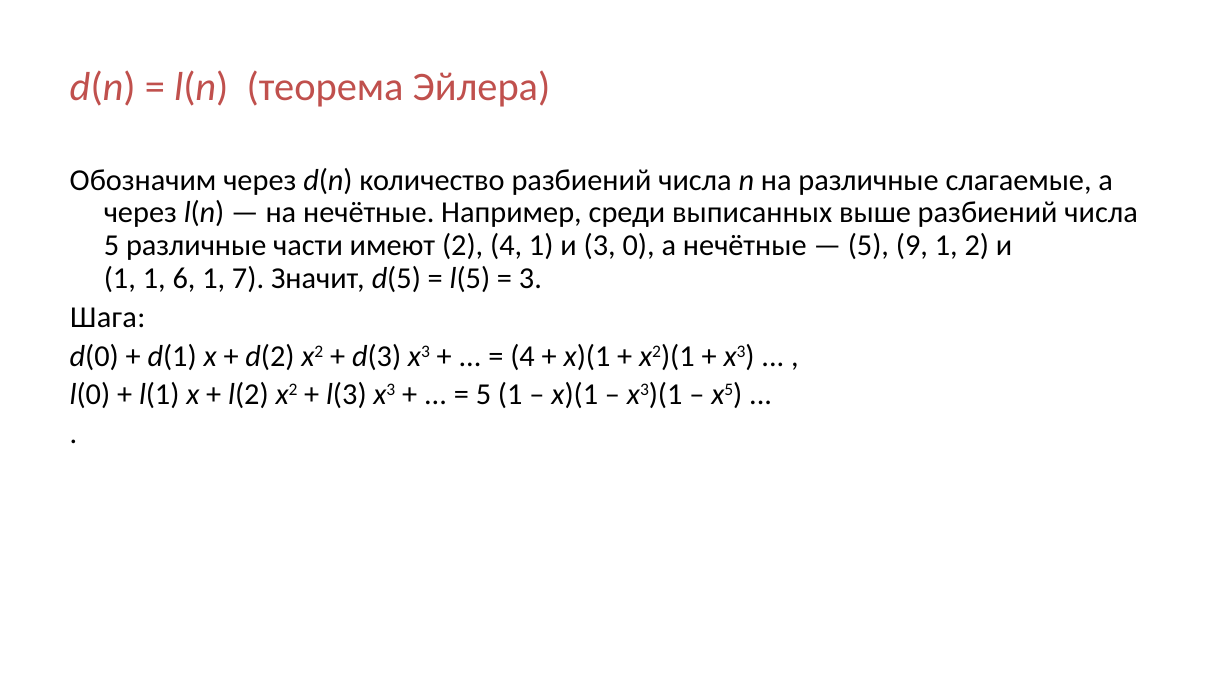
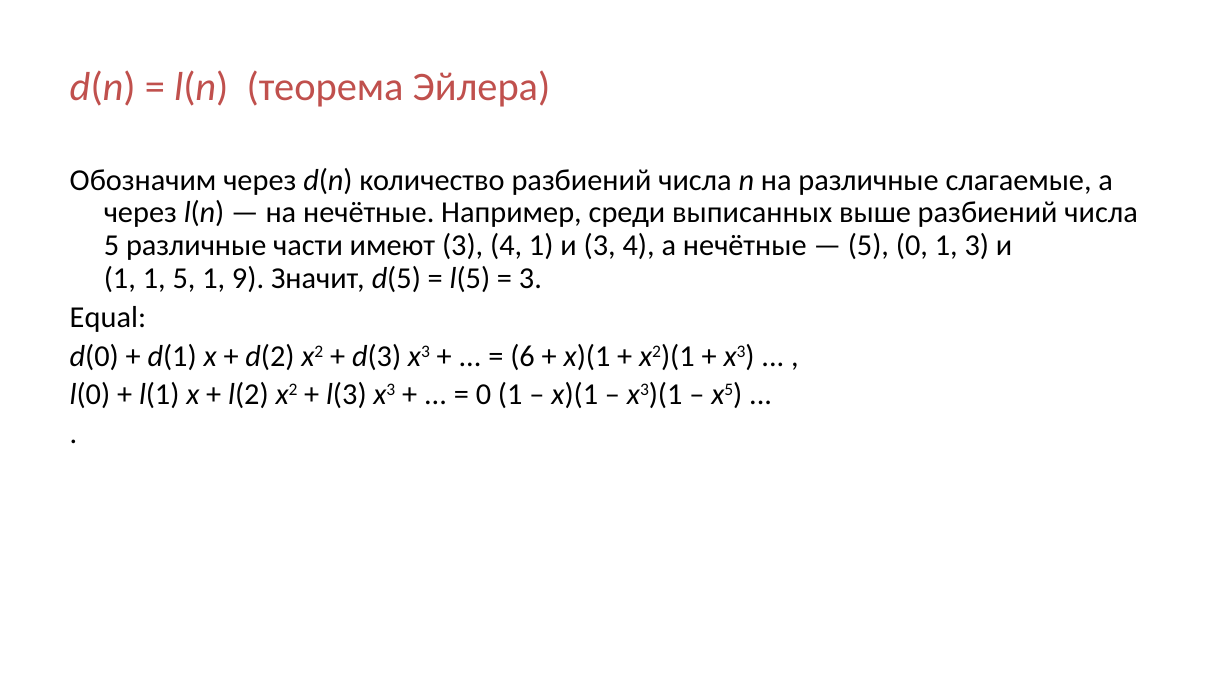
имеют 2: 2 -> 3 (463, 245)
и 3 0: 0 -> 4 (639, 245)
5 9: 9 -> 0 (912, 245)
1 2: 2 -> 3 (977, 245)
1 6: 6 -> 5 (184, 278)
7: 7 -> 9 (248, 278)
Шага: Шага -> Equal (108, 317)
4: 4 -> 6 (523, 356)
5: 5 -> 0 (483, 395)
